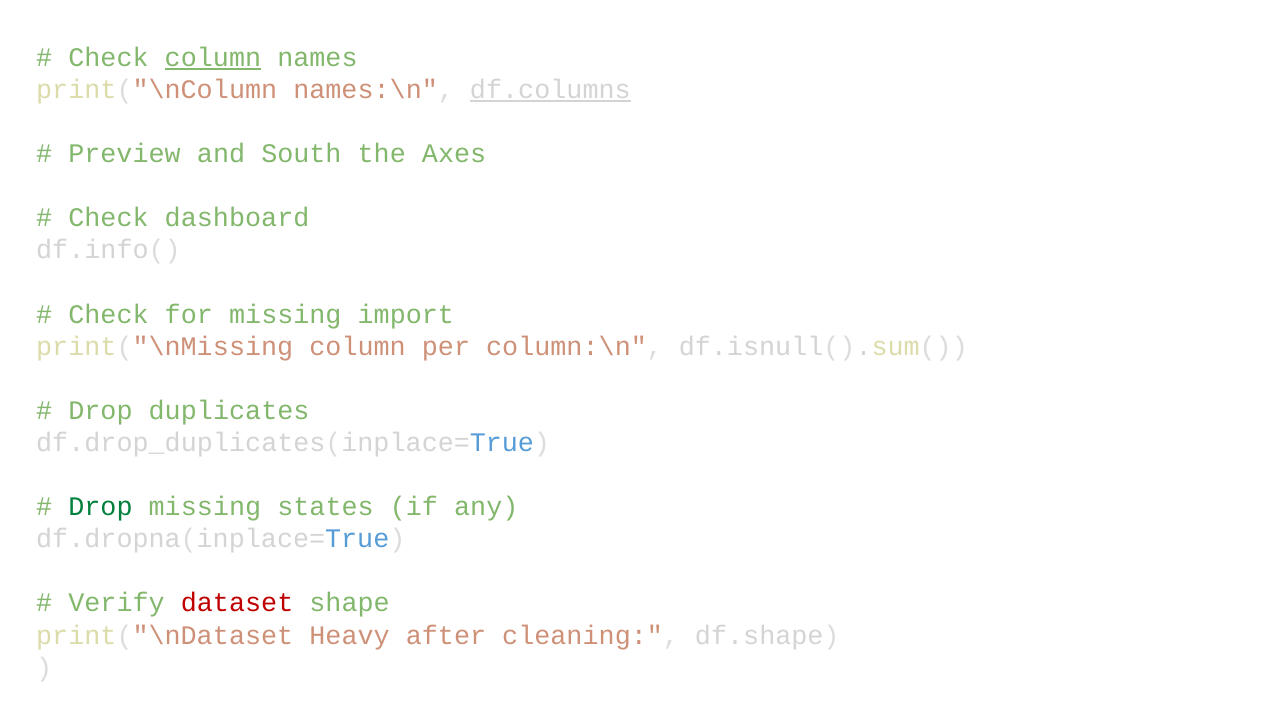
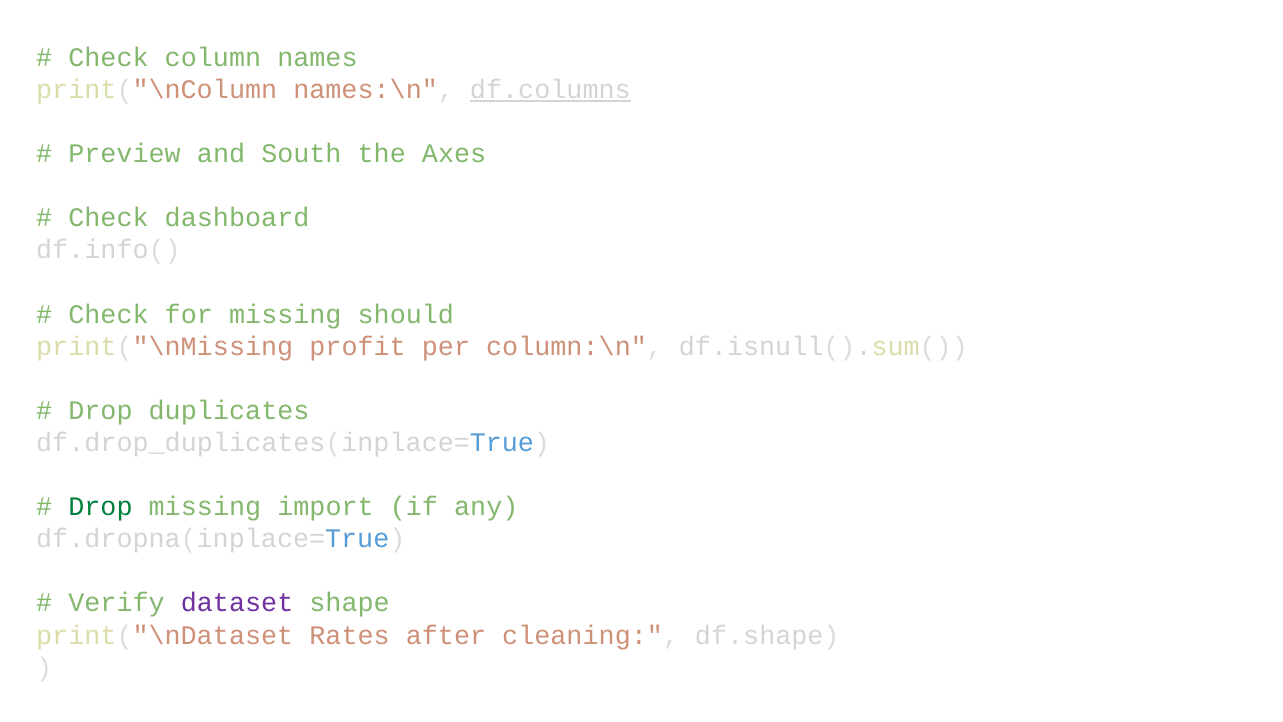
column underline: present -> none (213, 57)
import: import -> should (406, 314)
print("\nMissing column: column -> profit (358, 346)
states: states -> import (326, 507)
dataset colour: red -> purple (237, 603)
Heavy: Heavy -> Rates (350, 635)
